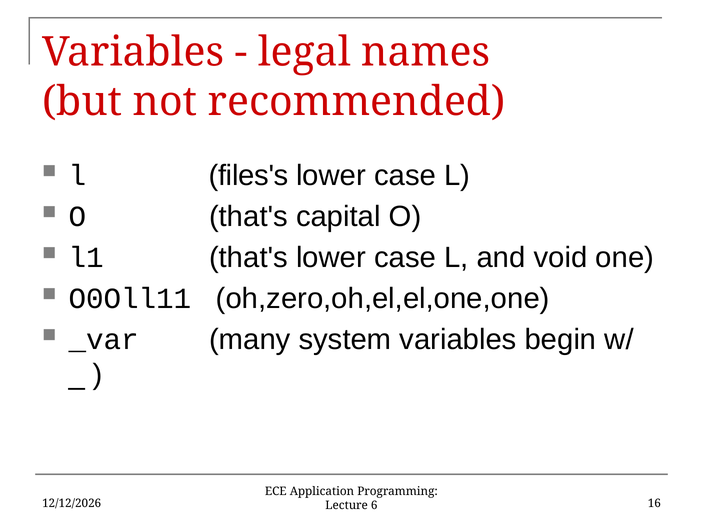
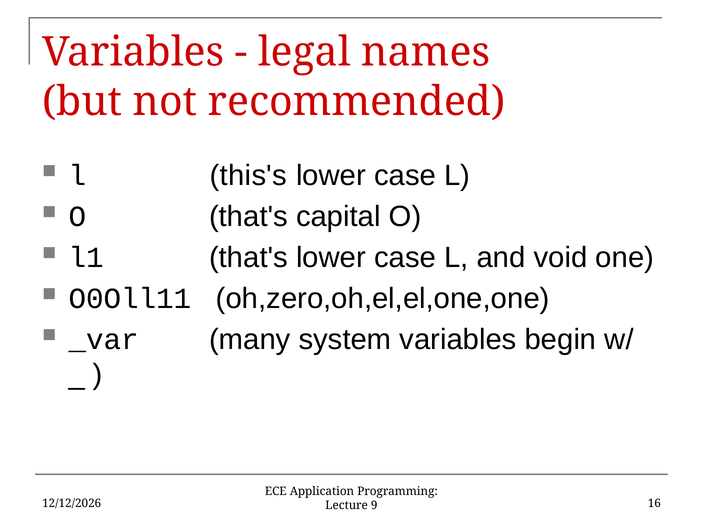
files's: files's -> this's (248, 175)
6: 6 -> 9 (374, 506)
